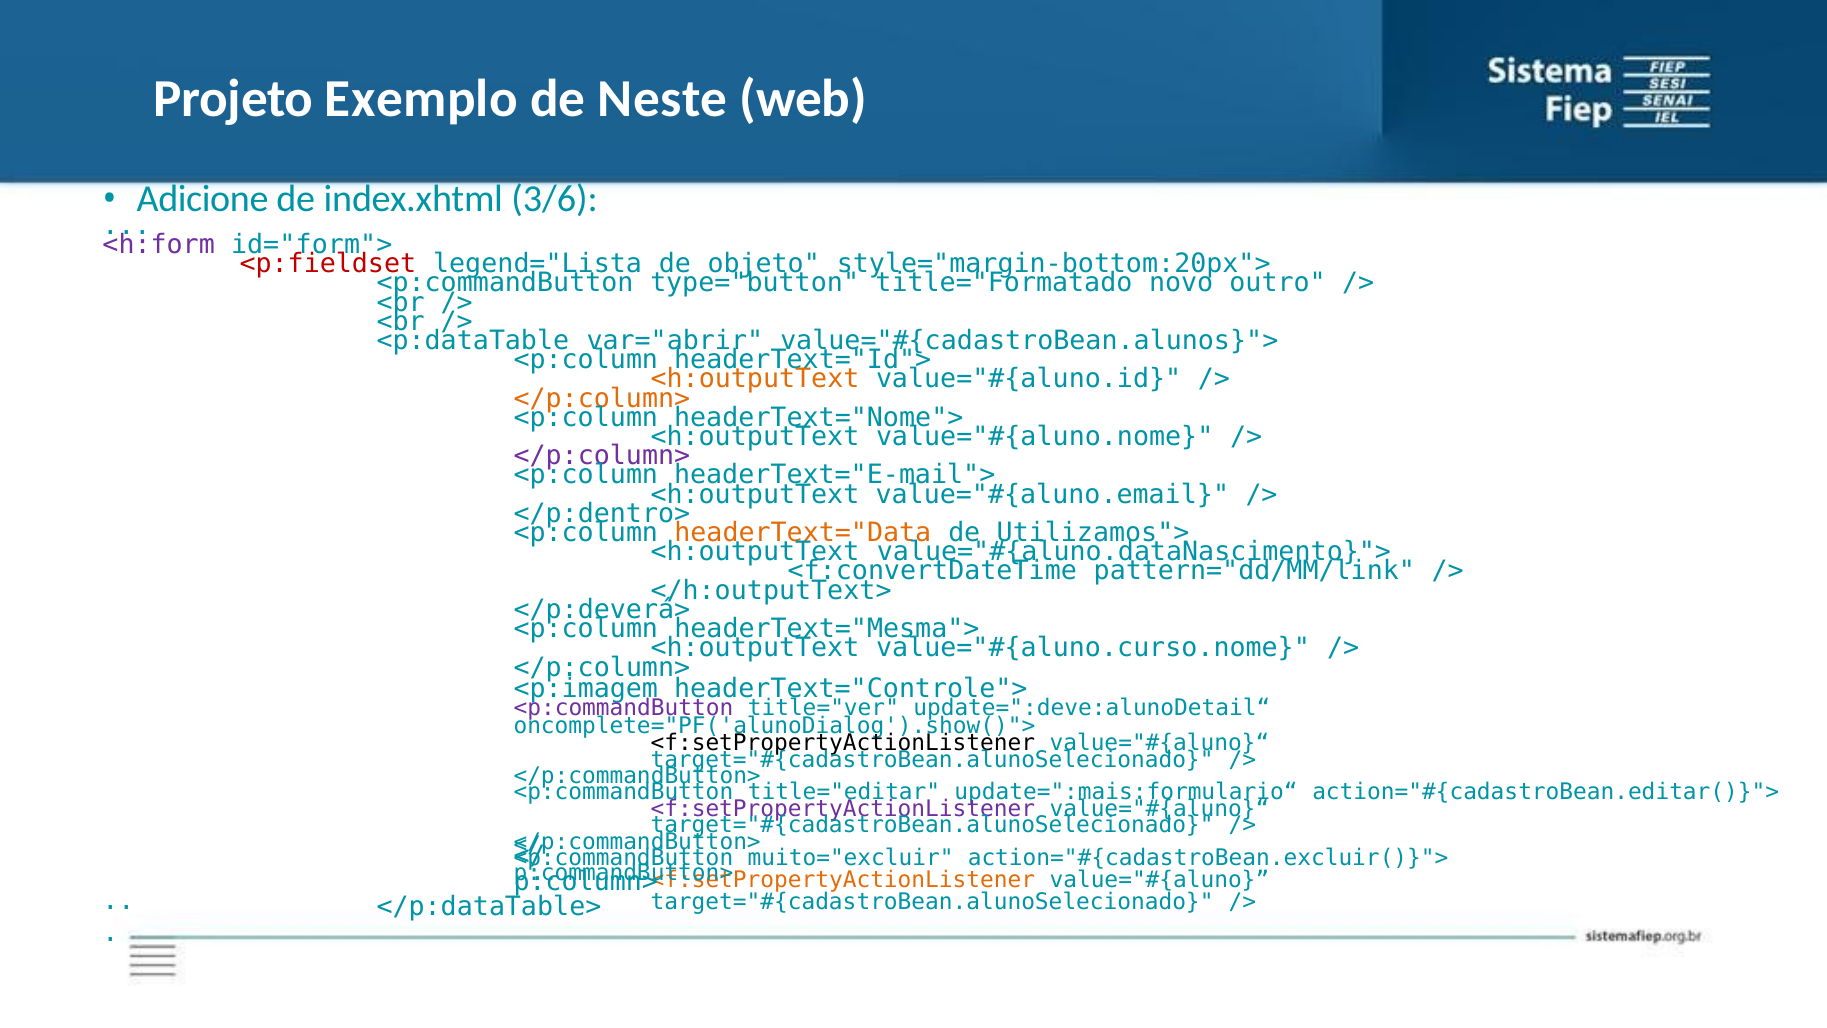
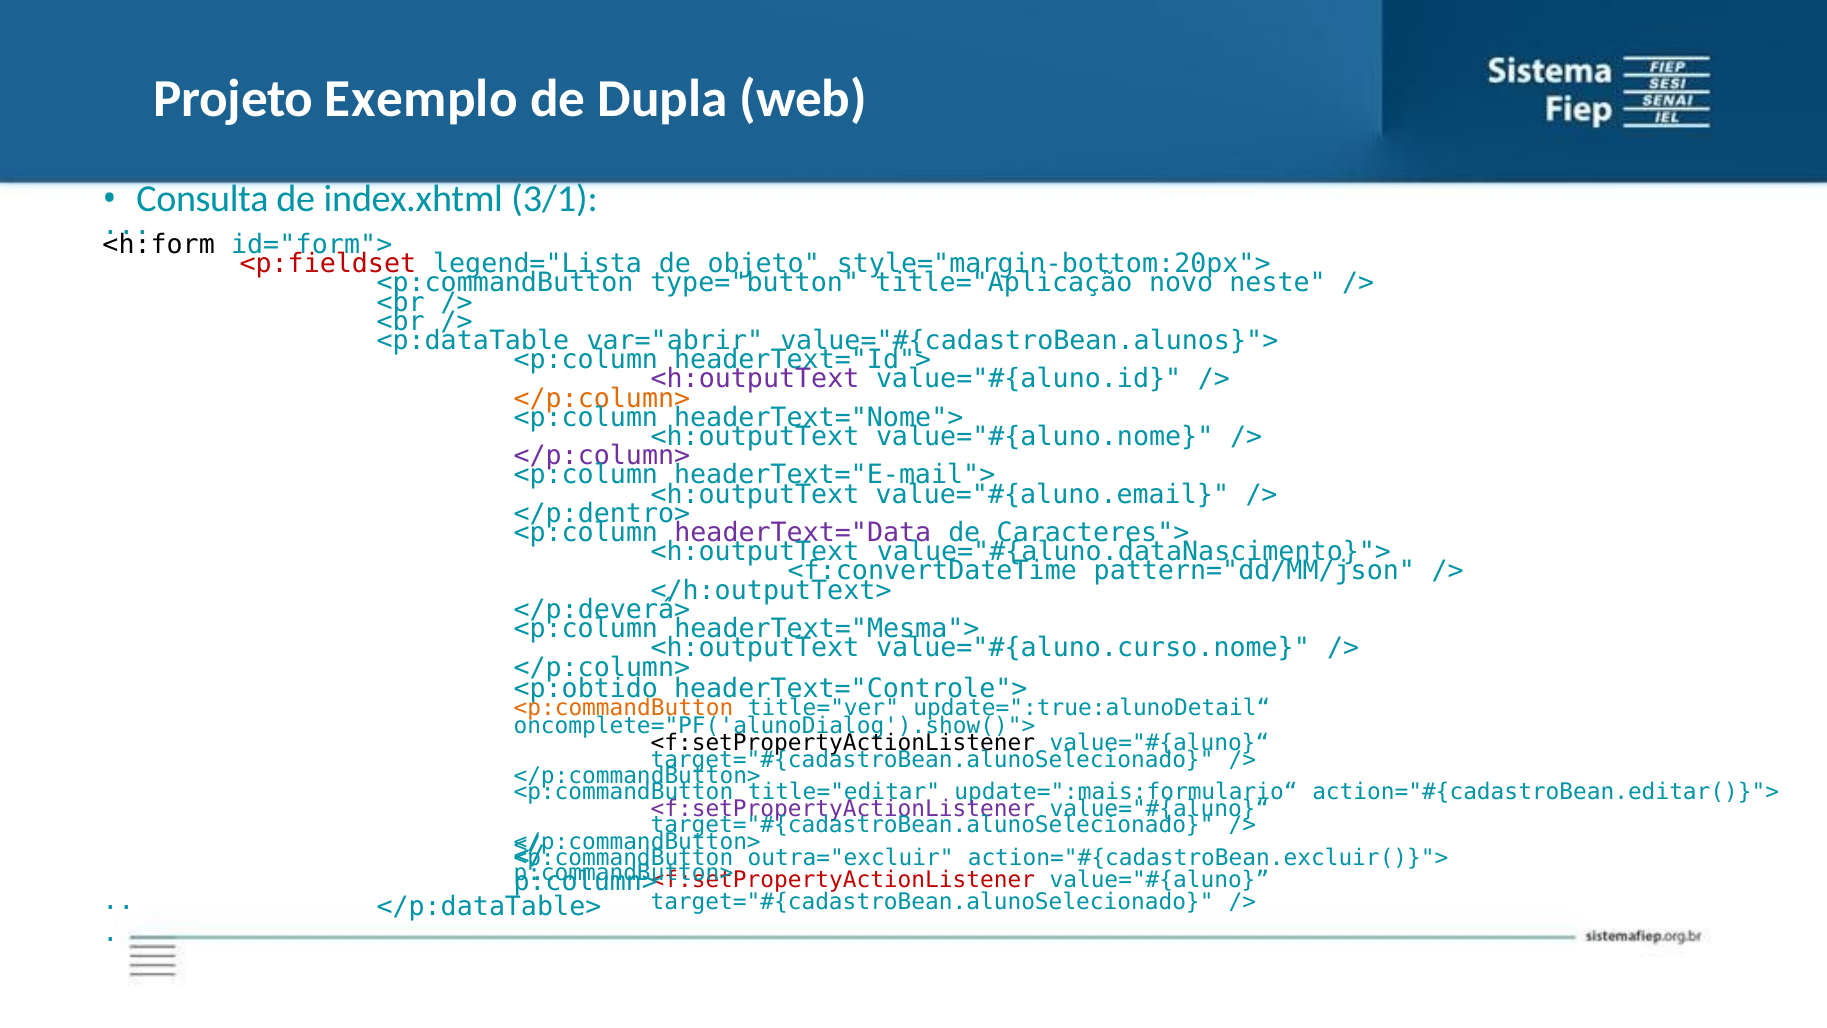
Neste: Neste -> Dupla (663, 99)
Adicione: Adicione -> Consulta (203, 199)
3/6: 3/6 -> 3/1 (555, 199)
<h:form colour: purple -> black (159, 245)
title="Formatado: title="Formatado -> title="Aplicação (1004, 283)
outro: outro -> neste (1278, 283)
<h:outputText colour: orange -> purple (755, 379)
headerText="Data colour: orange -> purple (803, 533)
Utilizamos">: Utilizamos"> -> Caracteres"> (1093, 533)
pattern="dd/MM/link: pattern="dd/MM/link -> pattern="dd/MM/json (1254, 571)
<p:imagem: <p:imagem -> <p:obtido (586, 688)
<p:commandButton colour: purple -> orange (623, 708)
update=":deve:alunoDetail“: update=":deve:alunoDetail“ -> update=":true:alunoDetail“ (1092, 708)
muito="excluir: muito="excluir -> outra="excluir (851, 858)
<f:setPropertyActionListener colour: orange -> red (843, 880)
